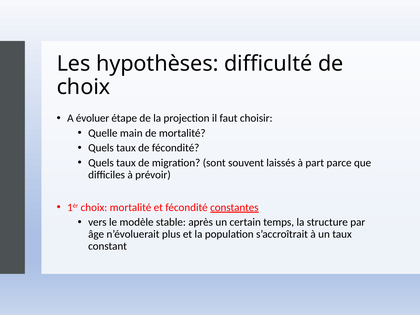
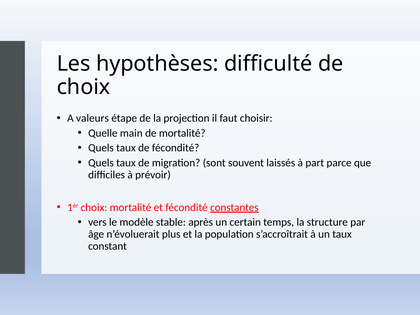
évoluer: évoluer -> valeurs (92, 118)
